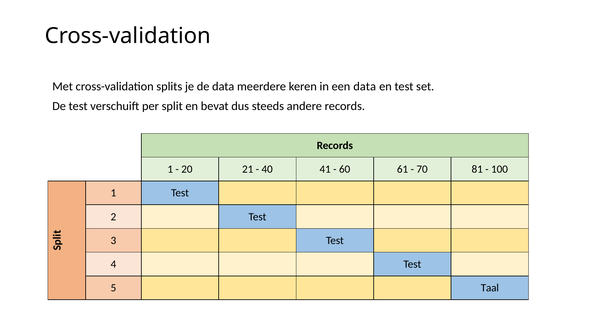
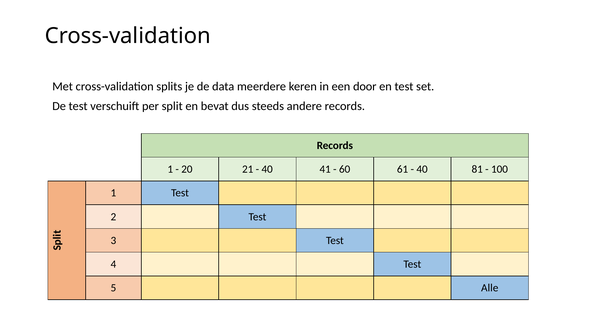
een data: data -> door (365, 87)
70: 70 -> 40 (422, 169)
Taal: Taal -> Alle (490, 288)
